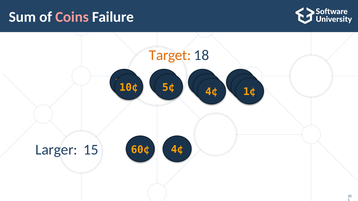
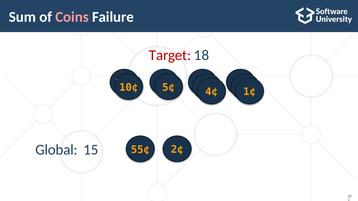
Target colour: orange -> red (170, 55)
Larger: Larger -> Global (56, 150)
60¢: 60¢ -> 55¢ (140, 150)
4¢: 4¢ -> 2¢ (177, 150)
